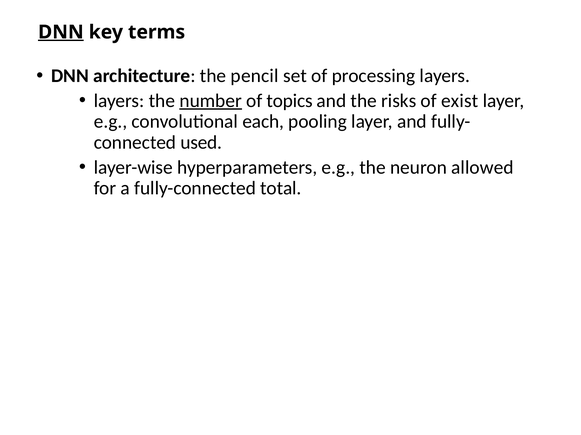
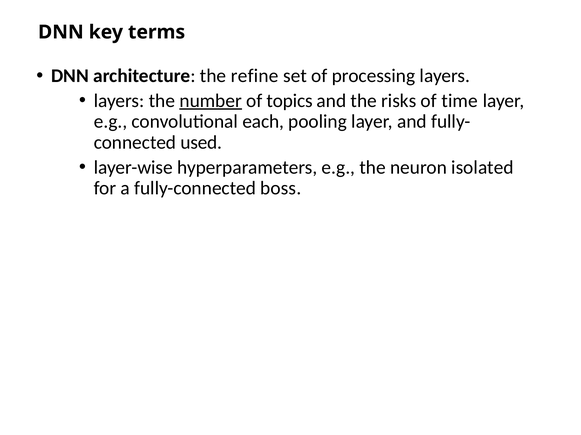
DNN underline: present -> none (61, 32)
pencil: pencil -> refine (255, 76)
exist: exist -> time (460, 101)
allowed: allowed -> isolated (482, 168)
total: total -> boss (281, 188)
